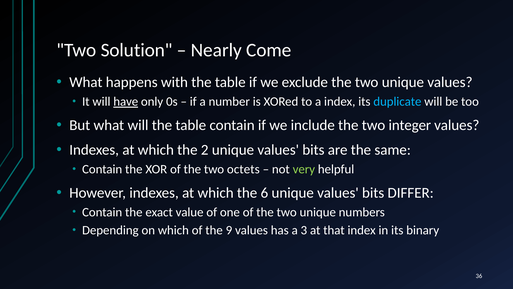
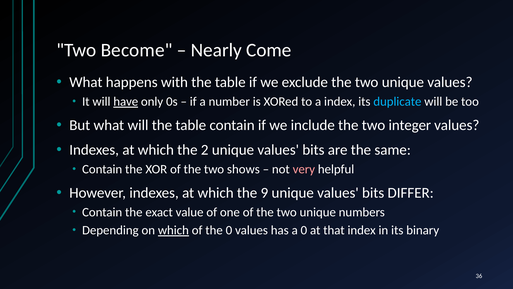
Solution: Solution -> Become (137, 50)
octets: octets -> shows (243, 169)
very colour: light green -> pink (304, 169)
6: 6 -> 9 (264, 193)
which underline: none -> present (173, 230)
the 9: 9 -> 0 (229, 230)
a 3: 3 -> 0 (304, 230)
